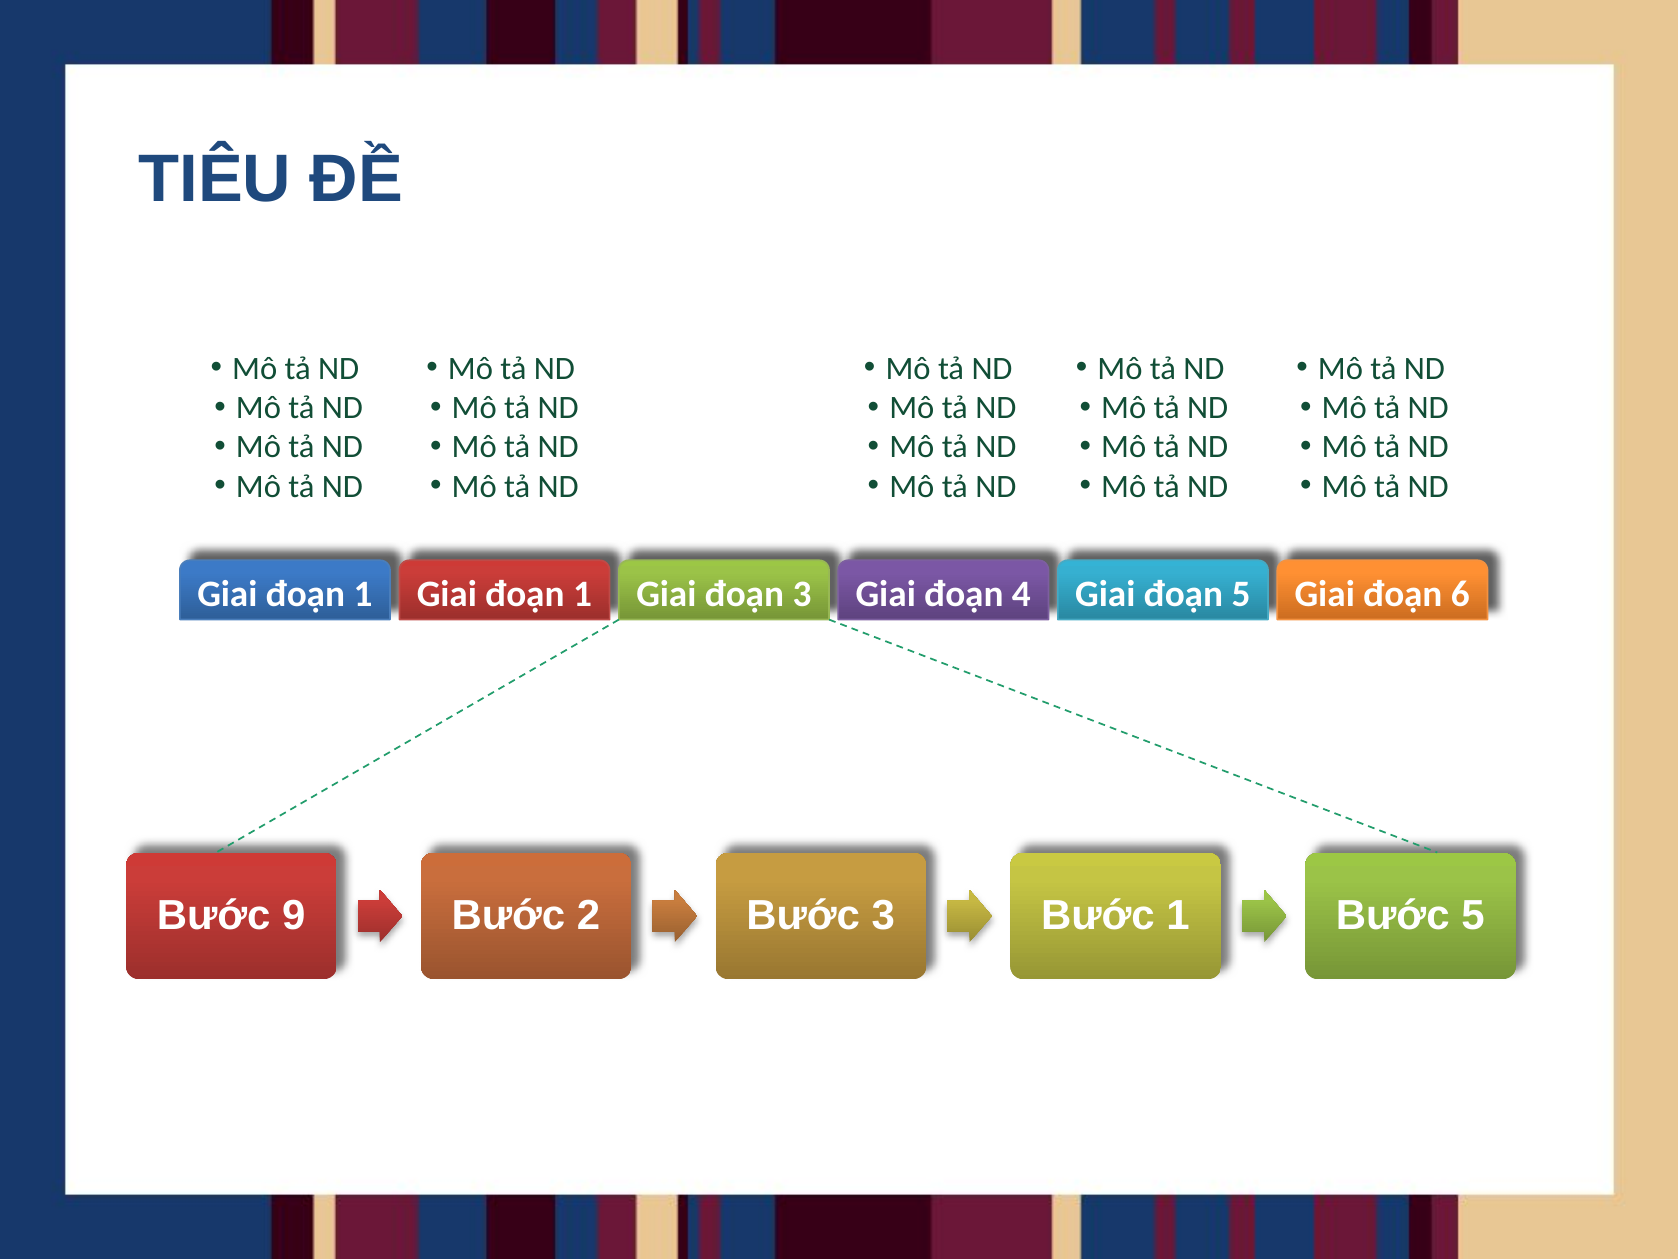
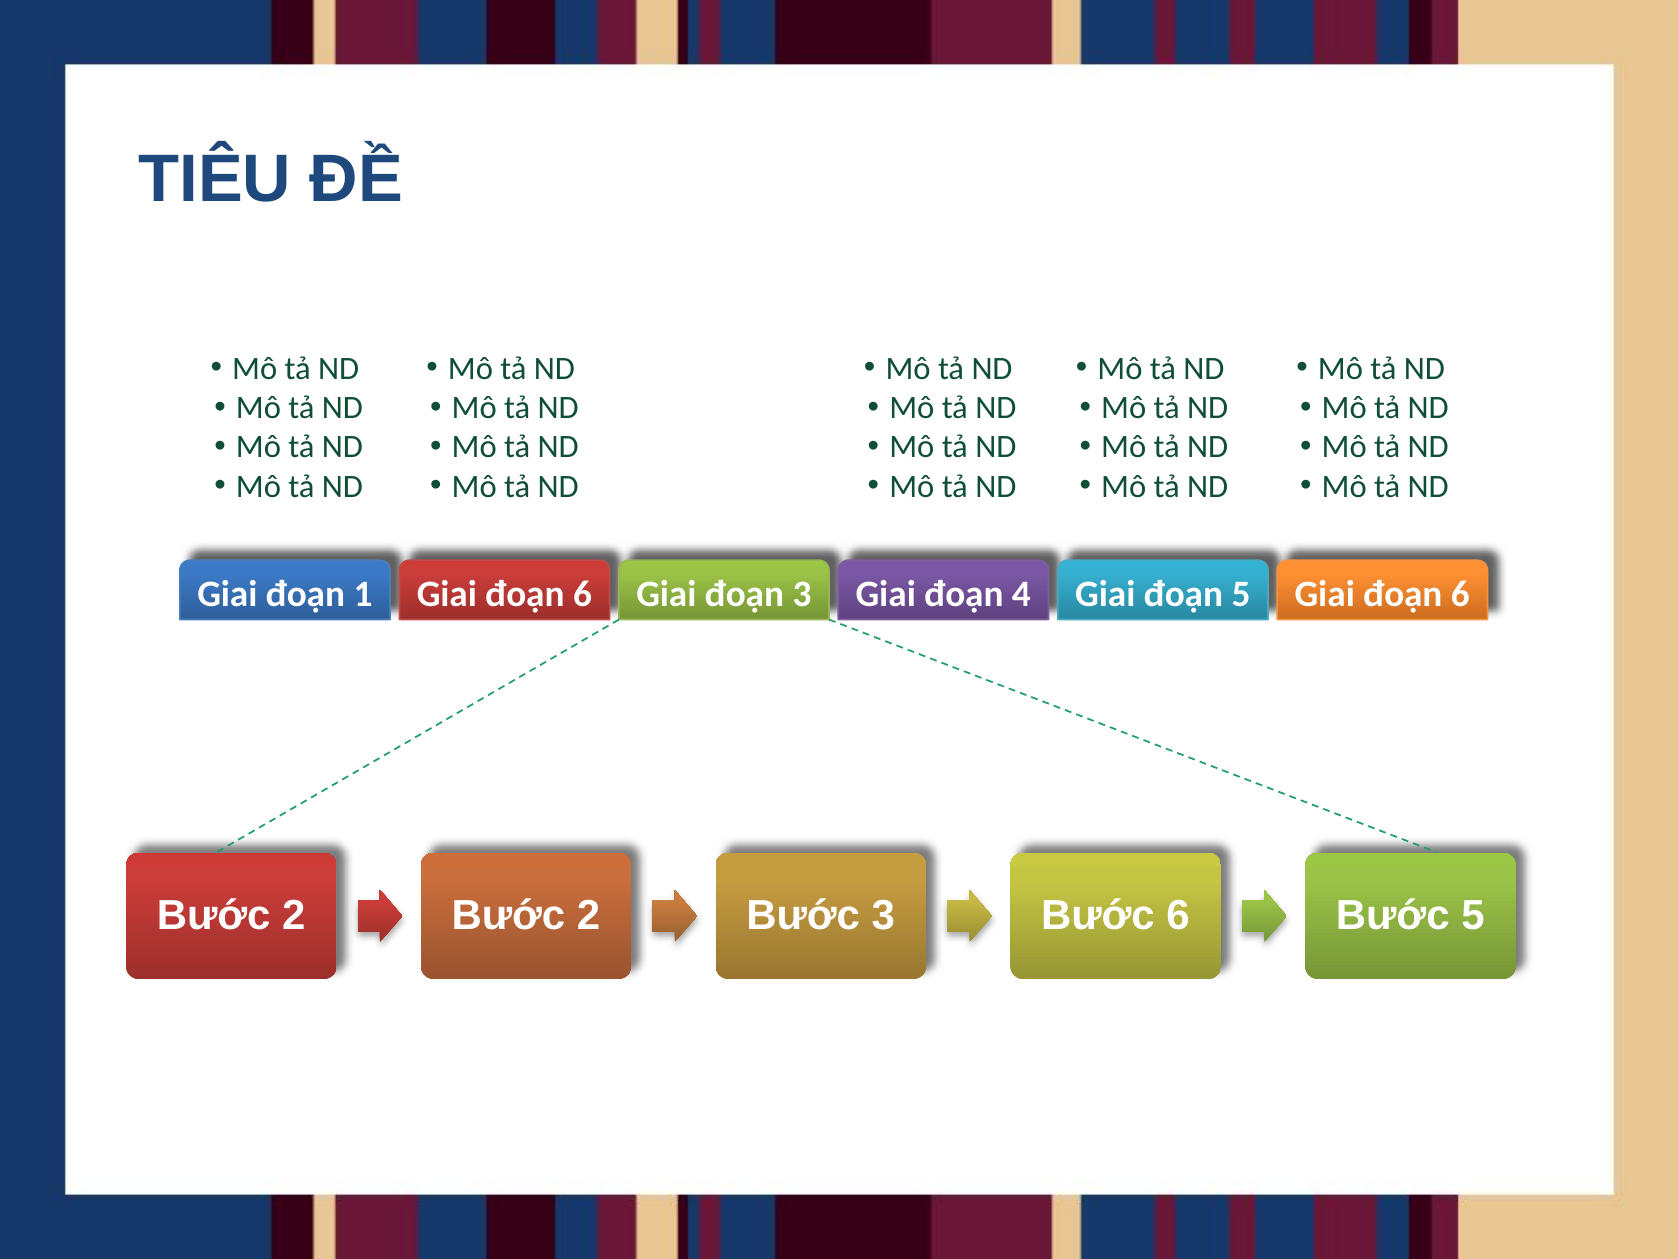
1: 1 -> 6 (582, 594)
9: 9 -> 2 (294, 915)
1: 1 -> 6 (1178, 915)
